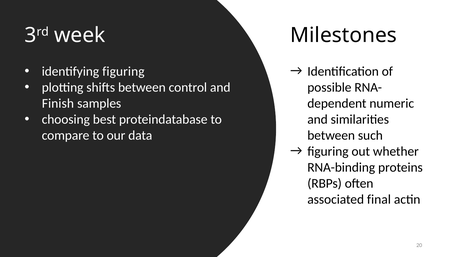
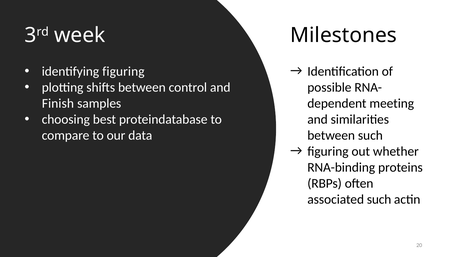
numeric: numeric -> meeting (392, 103)
associated final: final -> such (379, 199)
